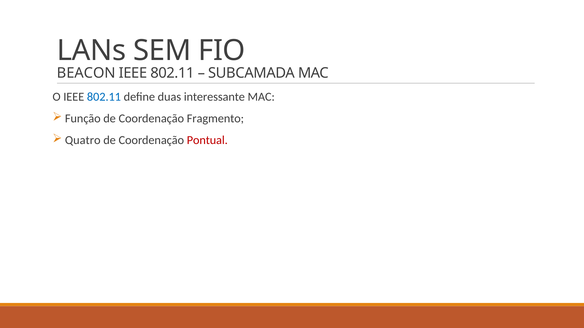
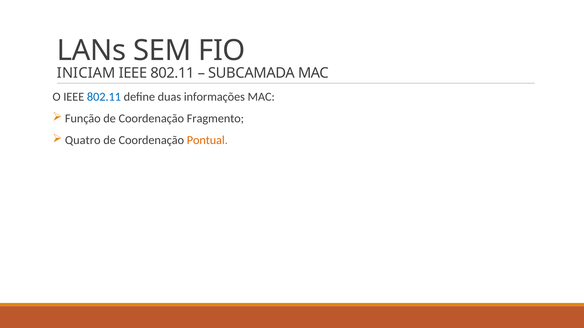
BEACON: BEACON -> INICIAM (86, 73)
interessante: interessante -> informações (214, 97)
Pontual colour: red -> orange (207, 140)
